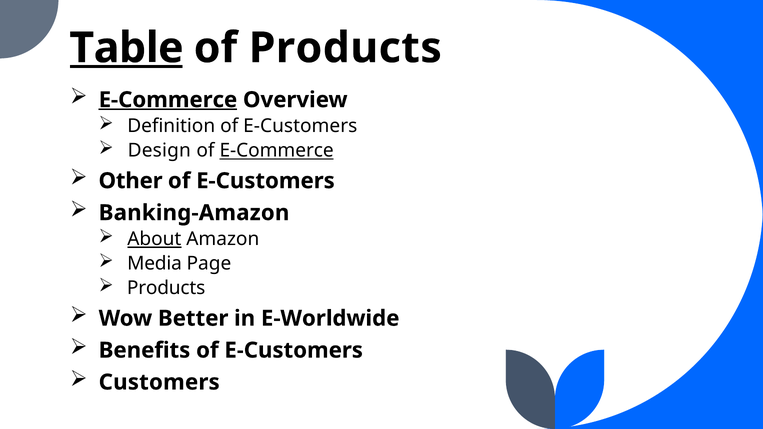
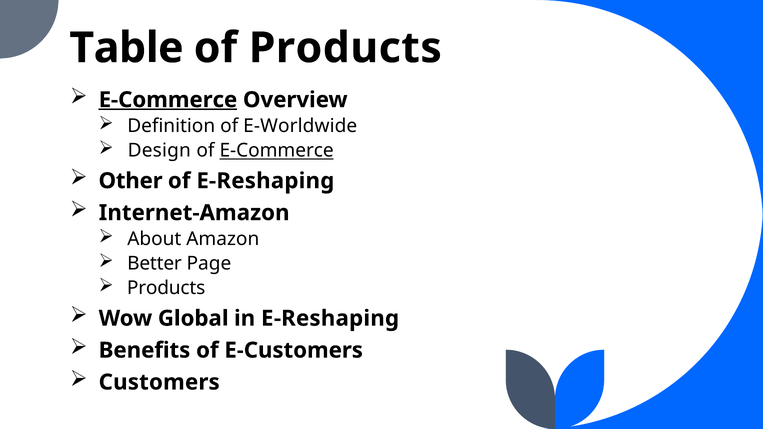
Table underline: present -> none (127, 48)
Definition of E-Customers: E-Customers -> E-Worldwide (300, 126)
E-Customers: E-Customers -> E-Reshaping (265, 181)
Banking-Amazon: Banking-Amazon -> Internet-Amazon (194, 213)
About underline: present -> none (154, 239)
Media: Media -> Better (155, 264)
Better: Better -> Global (193, 318)
in E-Worldwide: E-Worldwide -> E-Reshaping (330, 318)
